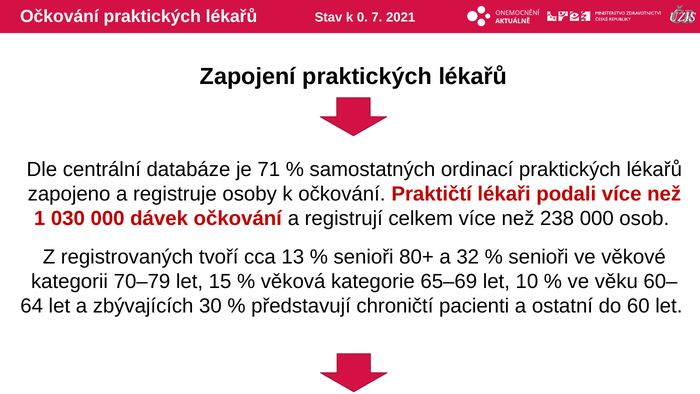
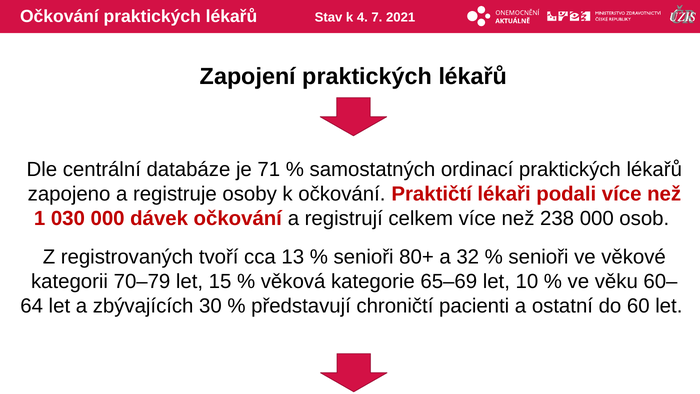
0: 0 -> 4 (362, 17)
